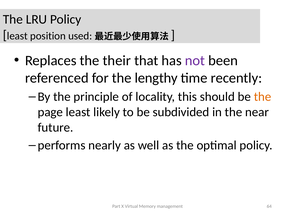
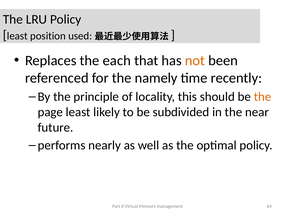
their: their -> each (117, 61)
not colour: purple -> orange (195, 61)
lengthy: lengthy -> namely (156, 78)
